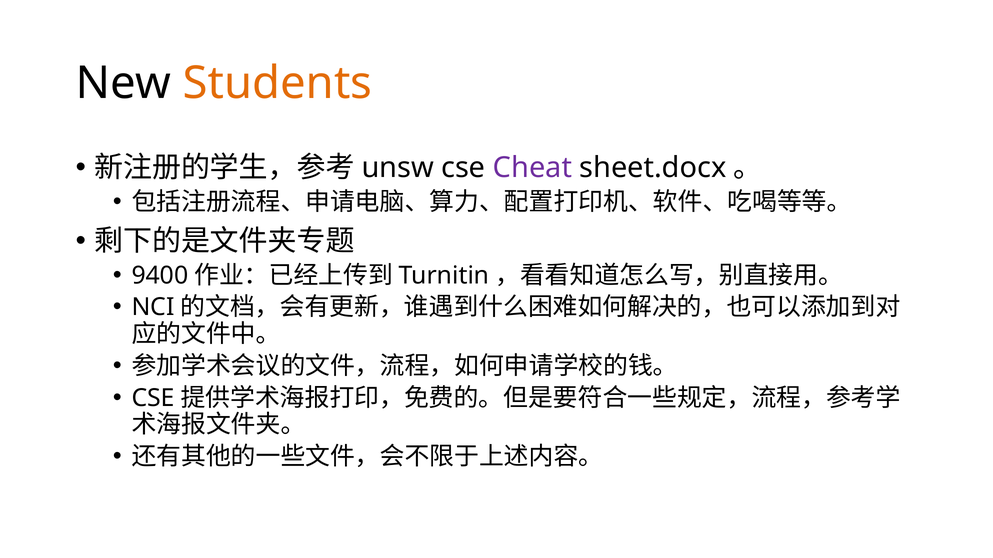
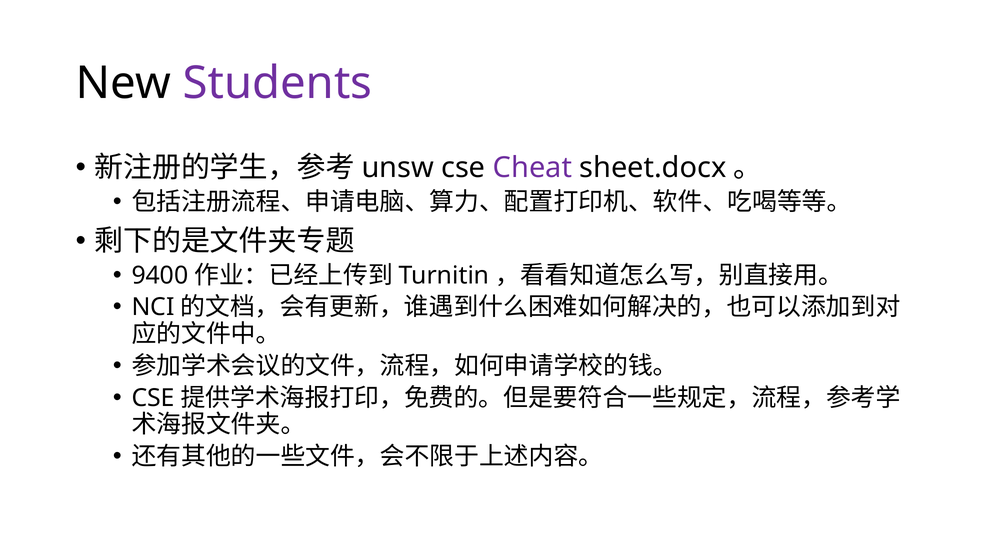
Students colour: orange -> purple (277, 83)
